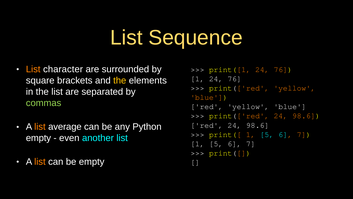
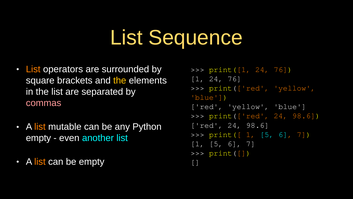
character: character -> operators (63, 69)
commas colour: light green -> pink (44, 103)
average: average -> mutable (65, 127)
